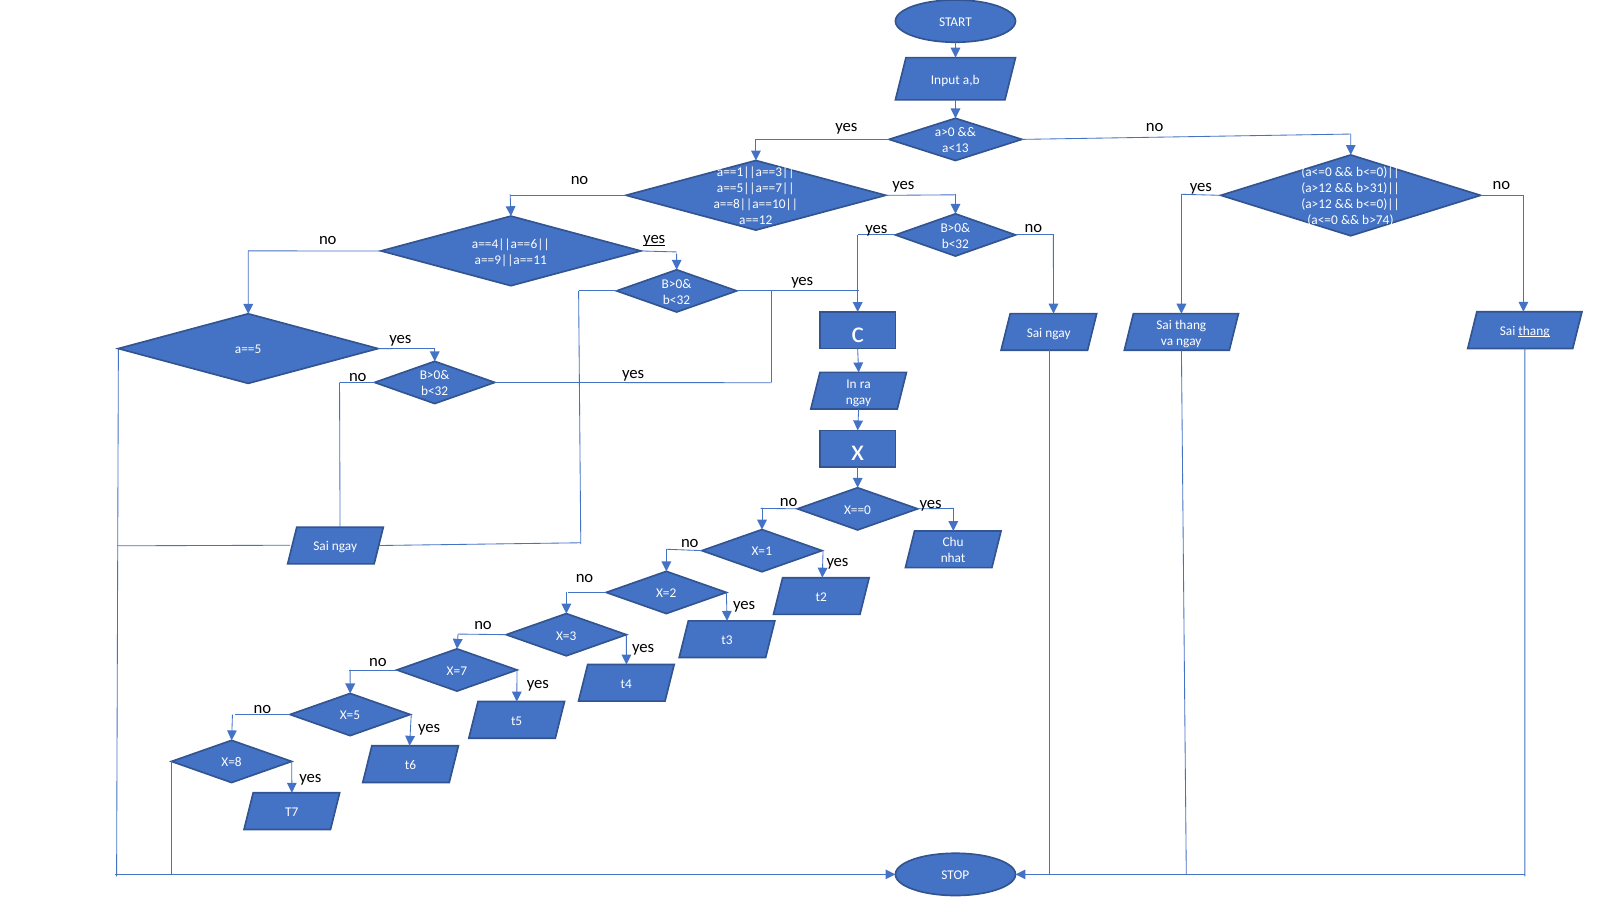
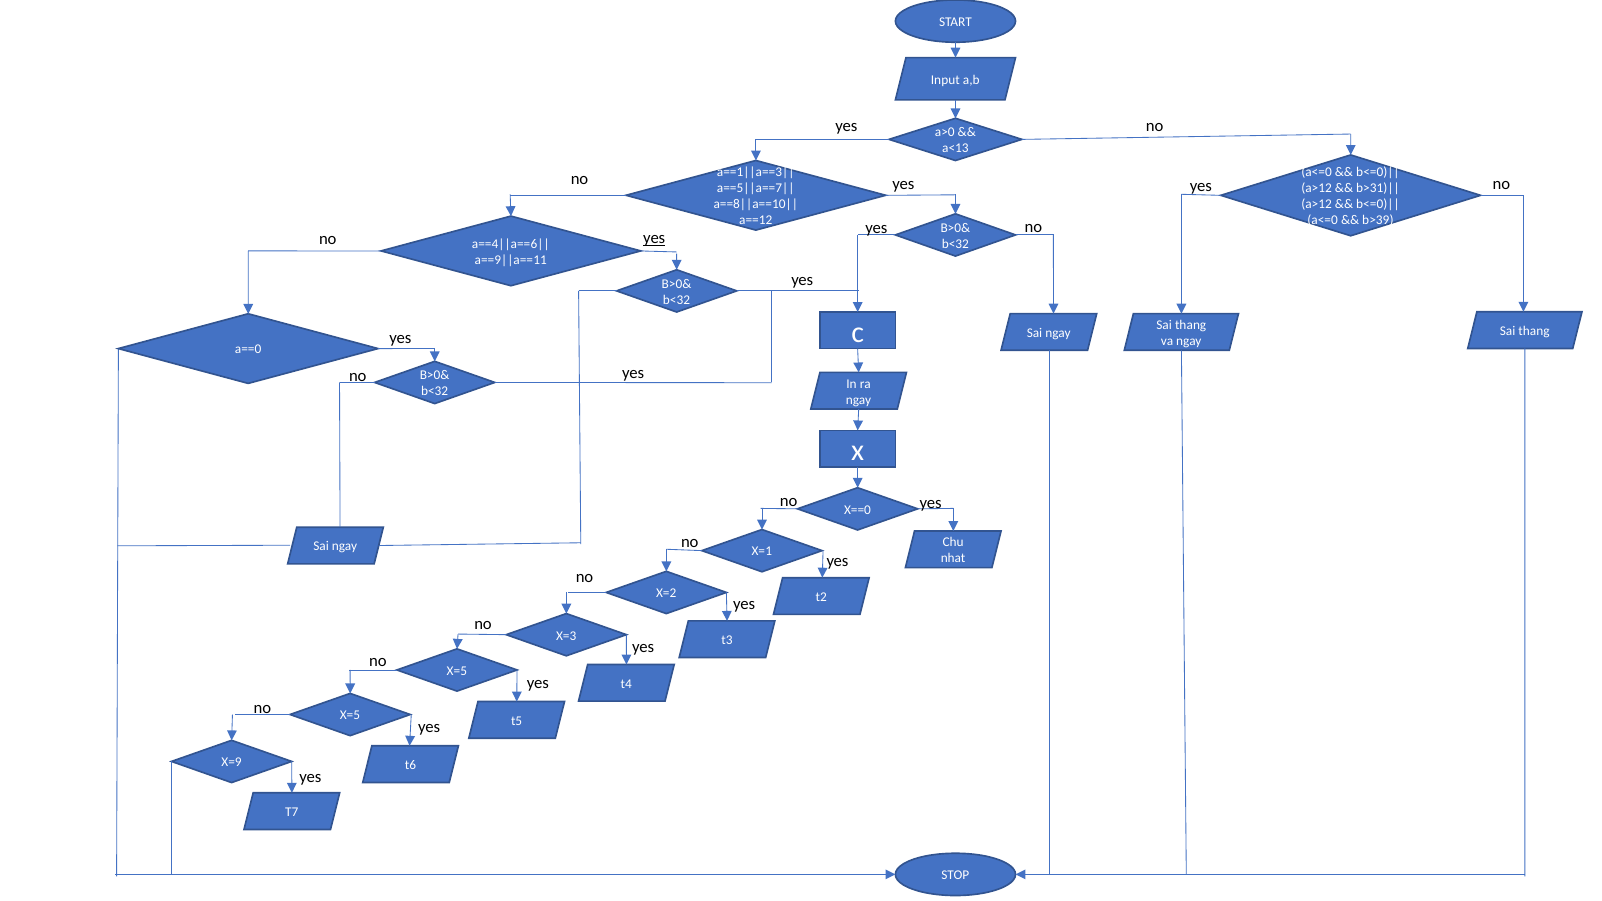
b>74: b>74 -> b>39 (1378, 220)
thang underline: present -> none (1534, 331)
a==5: a==5 -> a==0 (248, 350)
X=7: X=7 -> X=5 (457, 671)
X=8: X=8 -> X=9 (231, 762)
